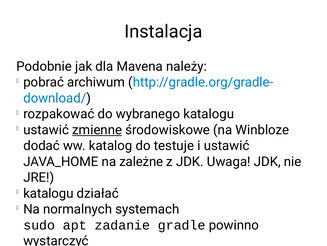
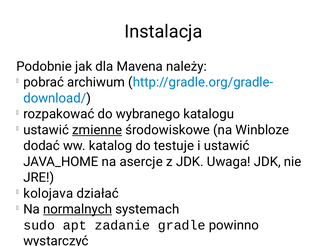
zależne: zależne -> asercje (141, 161)
katalogu: katalogu -> kolojava (48, 193)
normalnych underline: none -> present (78, 209)
